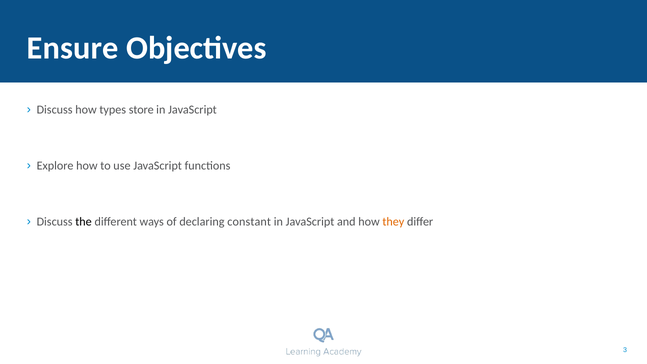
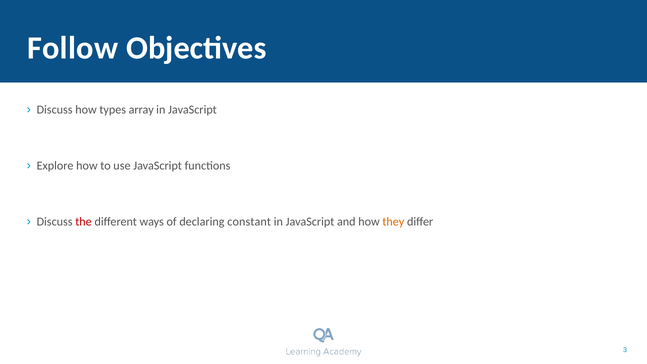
Ensure: Ensure -> Follow (73, 48)
store: store -> array (141, 110)
the colour: black -> red (84, 222)
